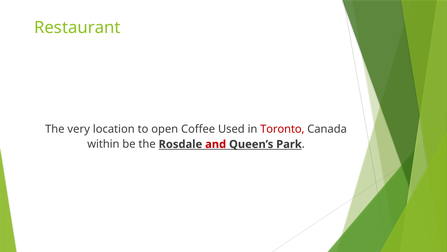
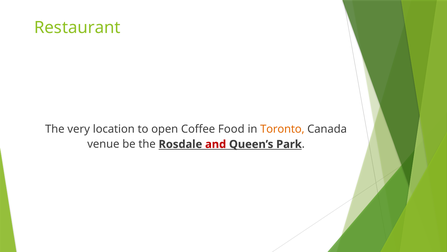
Used: Used -> Food (231, 129)
Toronto colour: red -> orange (282, 129)
within: within -> venue (103, 144)
